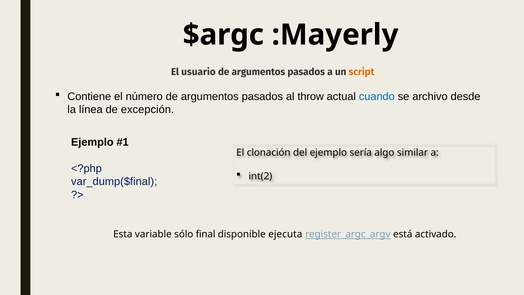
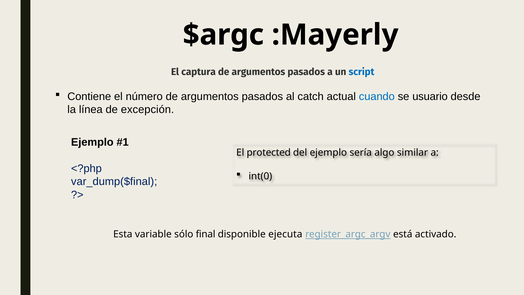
usuario: usuario -> captura (199, 72)
script colour: orange -> blue (362, 72)
throw: throw -> catch (311, 96)
archivo: archivo -> usuario (430, 96)
clonación: clonación -> protected (269, 153)
int(2: int(2 -> int(0 (260, 176)
